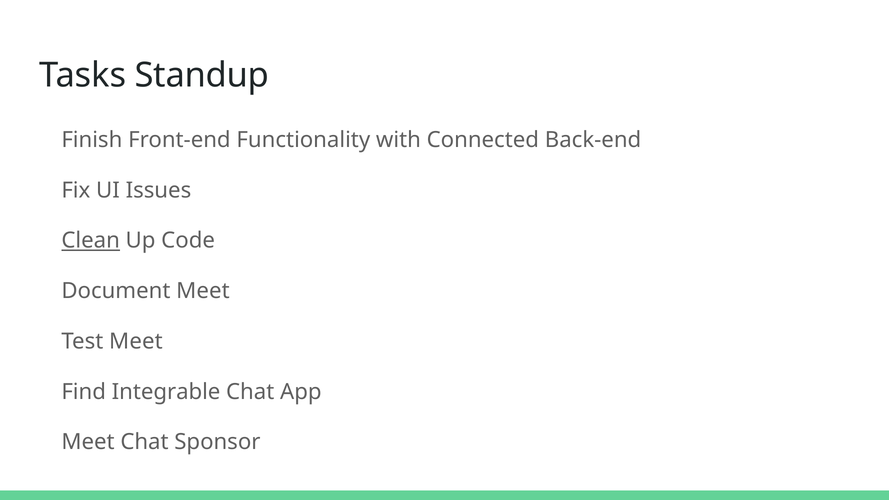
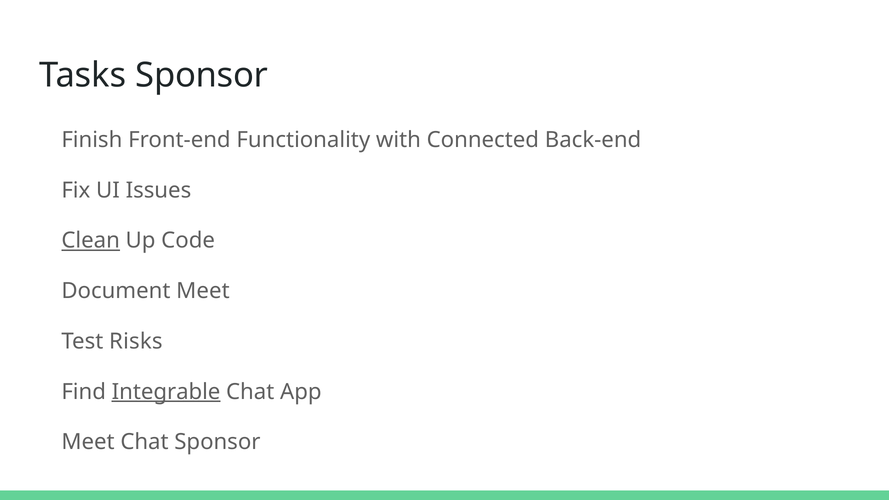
Tasks Standup: Standup -> Sponsor (202, 75)
Test Meet: Meet -> Risks (136, 341)
Integrable underline: none -> present (166, 392)
